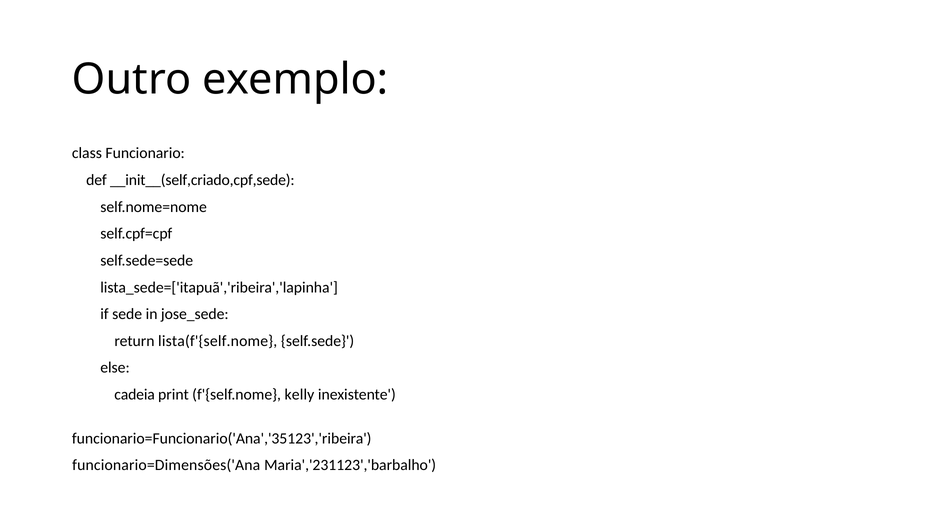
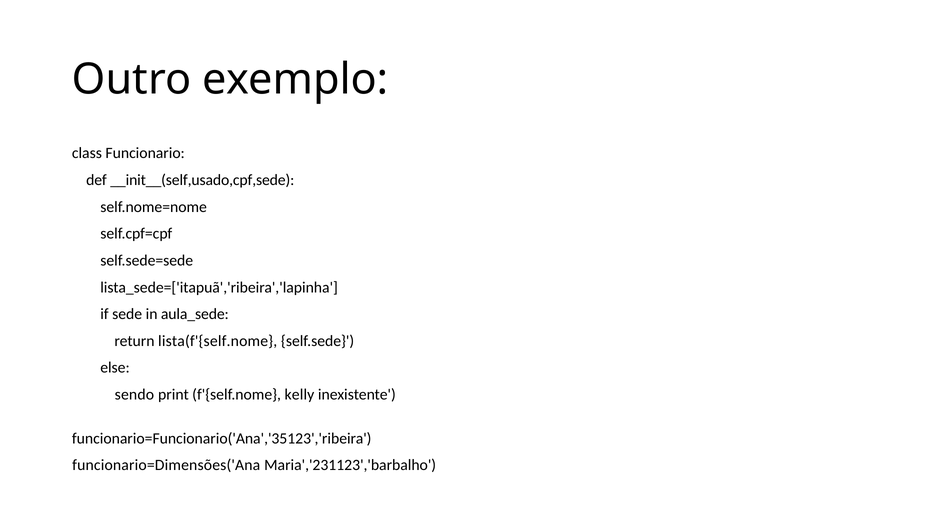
__init__(self,criado,cpf,sede: __init__(self,criado,cpf,sede -> __init__(self,usado,cpf,sede (202, 180)
jose_sede: jose_sede -> aula_sede (195, 314)
cadeia: cadeia -> sendo (134, 395)
